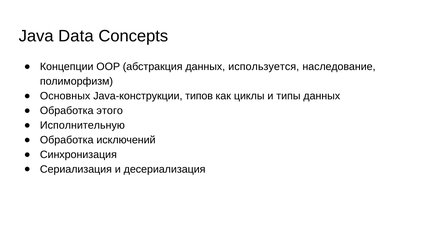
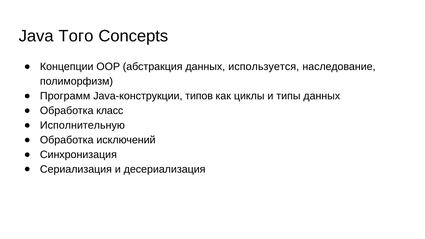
Data: Data -> Того (76, 36)
Основных: Основных -> Программ (65, 96)
этого: этого -> класс (110, 111)
